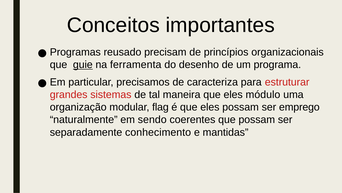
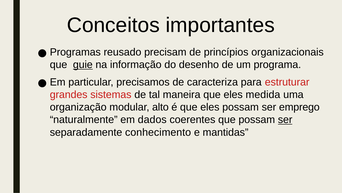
ferramenta: ferramenta -> informação (136, 65)
módulo: módulo -> medida (263, 94)
flag: flag -> alto (160, 107)
sendo: sendo -> dados (152, 119)
ser underline: none -> present (285, 119)
